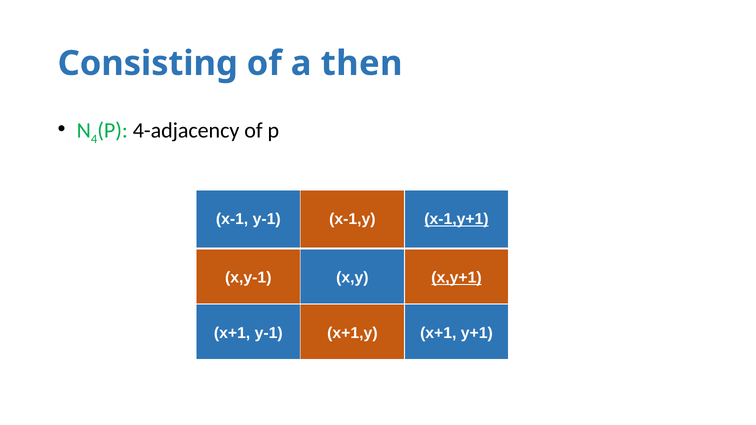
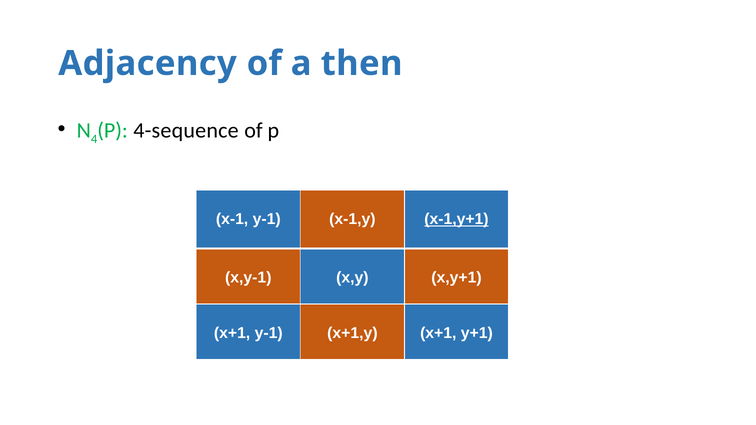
Consisting: Consisting -> Adjacency (147, 64)
4-adjacency: 4-adjacency -> 4-sequence (186, 130)
x,y+1 underline: present -> none (457, 278)
